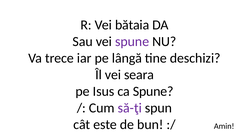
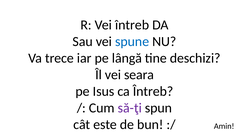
Vei bătaia: bătaia -> întreb (132, 25)
spune colour: purple -> blue (132, 42)
ca Spune: Spune -> Întreb (153, 91)
